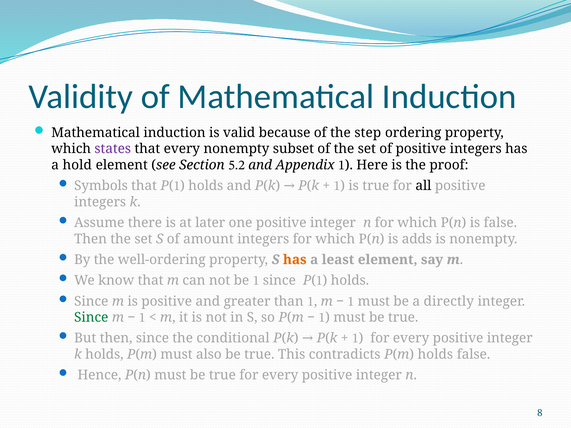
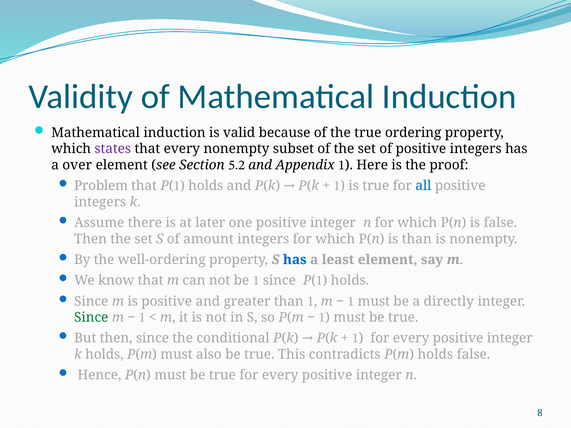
the step: step -> true (368, 133)
hold: hold -> over (77, 165)
Symbols: Symbols -> Problem (101, 186)
all colour: black -> blue (423, 186)
is adds: adds -> than (417, 239)
has colour: orange -> blue (295, 260)
